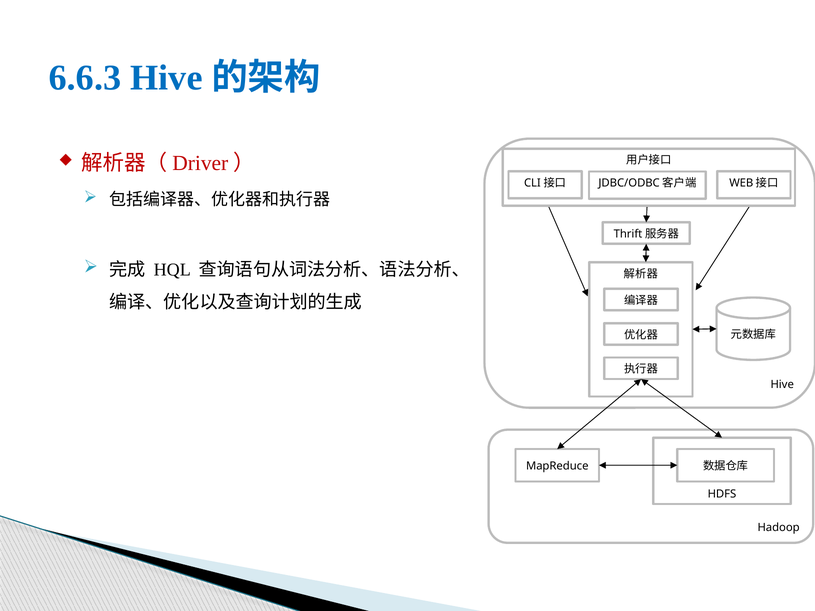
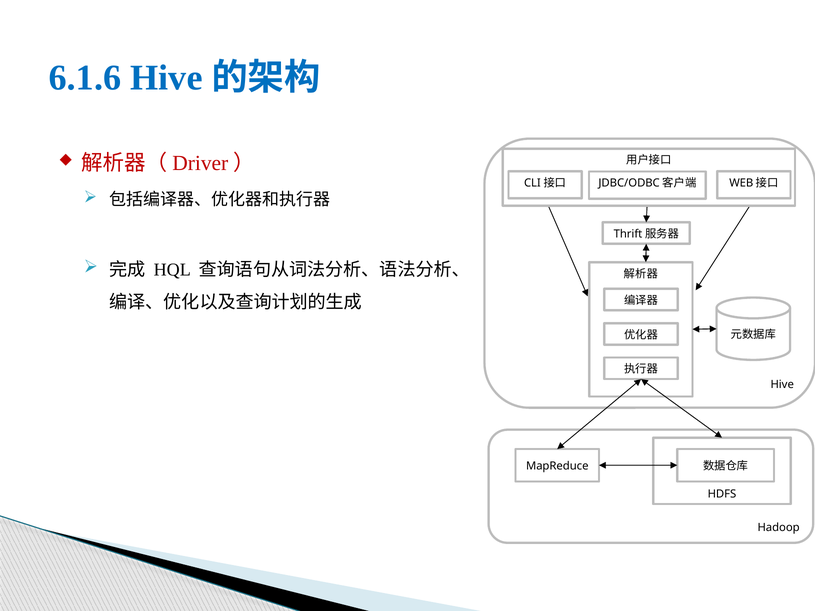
6.6.3: 6.6.3 -> 6.1.6 (85, 78)
